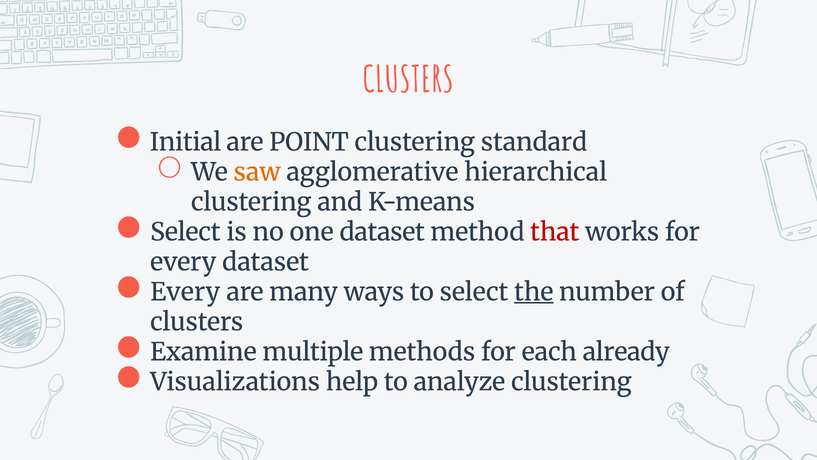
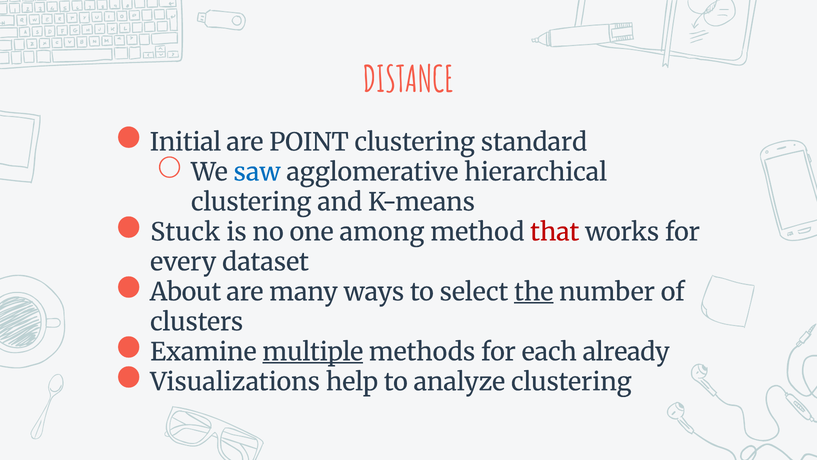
CLUSTERS: CLUSTERS -> DISTANCE (409, 80)
saw colour: orange -> blue (257, 172)
Select: Select -> Stuck (185, 232)
one dataset: dataset -> among (382, 232)
Every: Every -> About (185, 292)
multiple underline: none -> present (313, 352)
